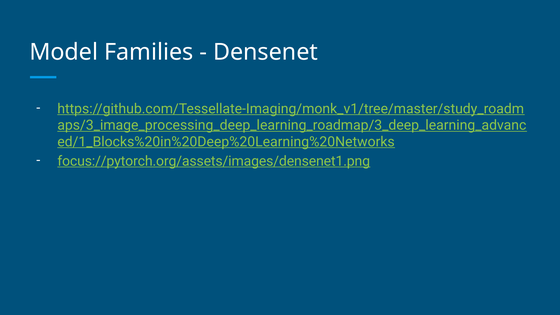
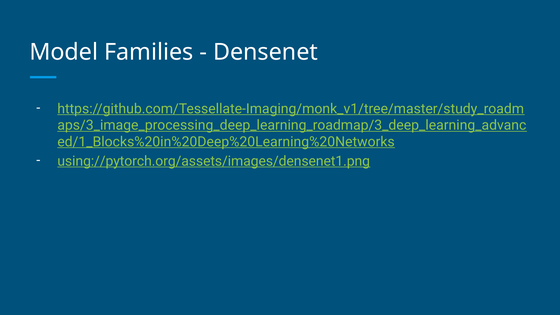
focus://pytorch.org/assets/images/densenet1.png: focus://pytorch.org/assets/images/densenet1.png -> using://pytorch.org/assets/images/densenet1.png (214, 161)
